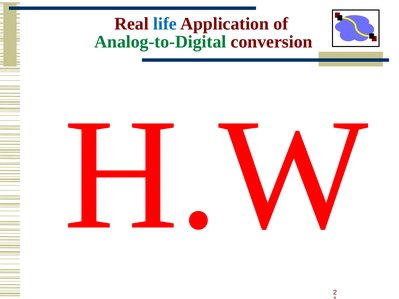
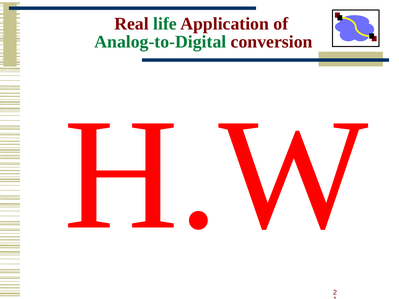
life colour: blue -> green (165, 24)
